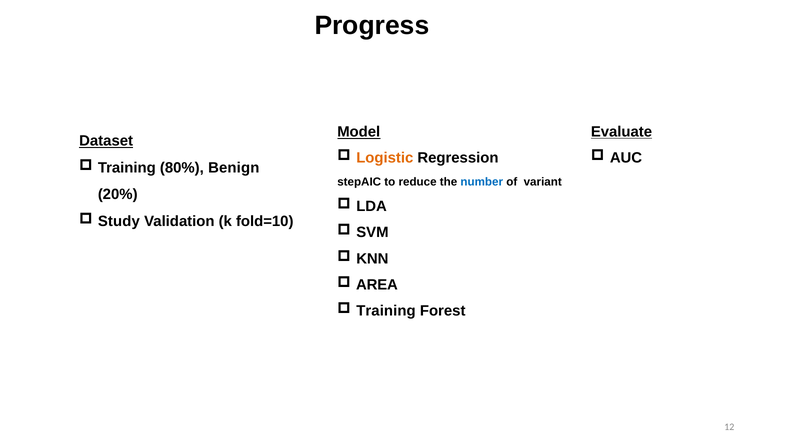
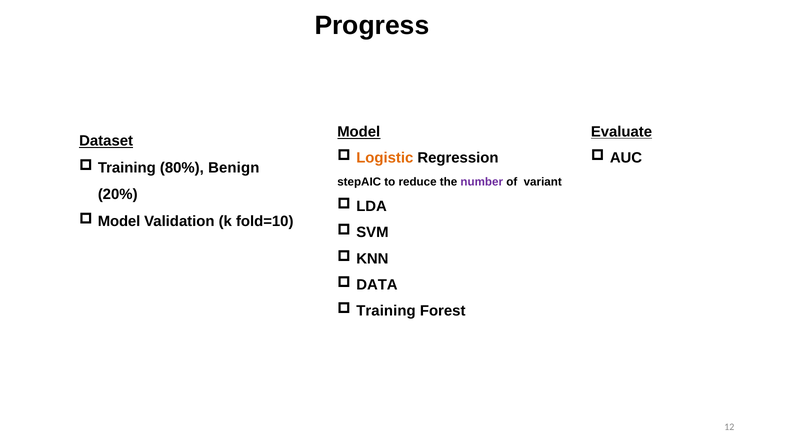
number colour: blue -> purple (482, 182)
Study: Study -> Model (119, 221)
AREA: AREA -> DATA (377, 285)
